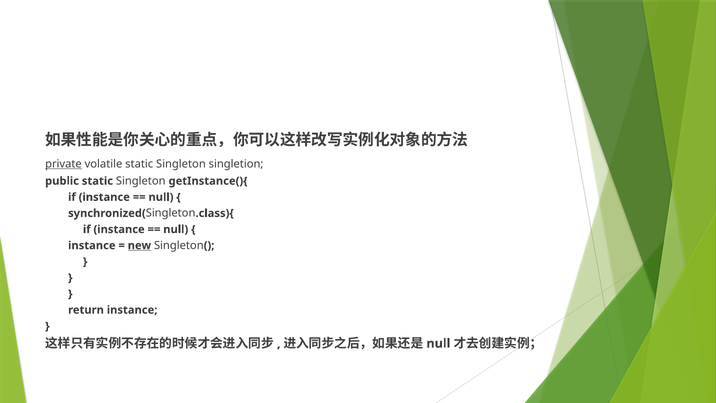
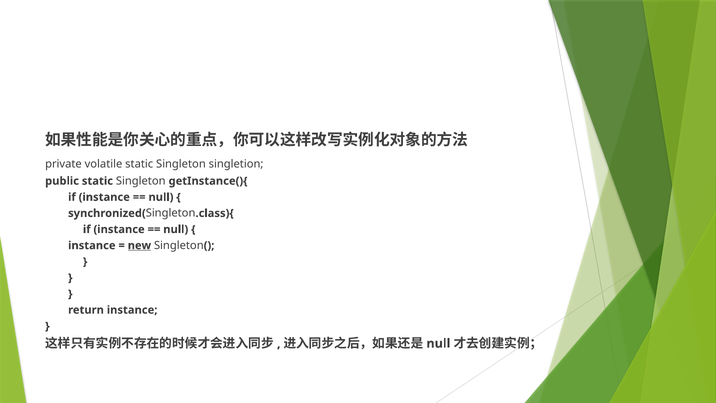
private underline: present -> none (63, 164)
